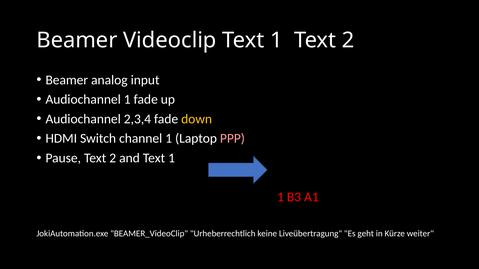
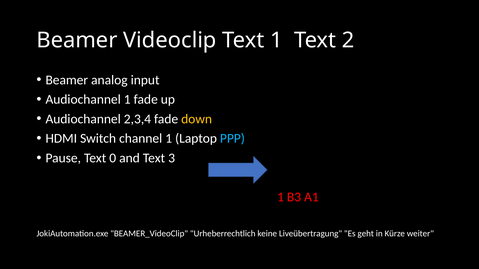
PPP colour: pink -> light blue (232, 139)
Pause Text 2: 2 -> 0 (113, 158)
and Text 1: 1 -> 3 (172, 158)
